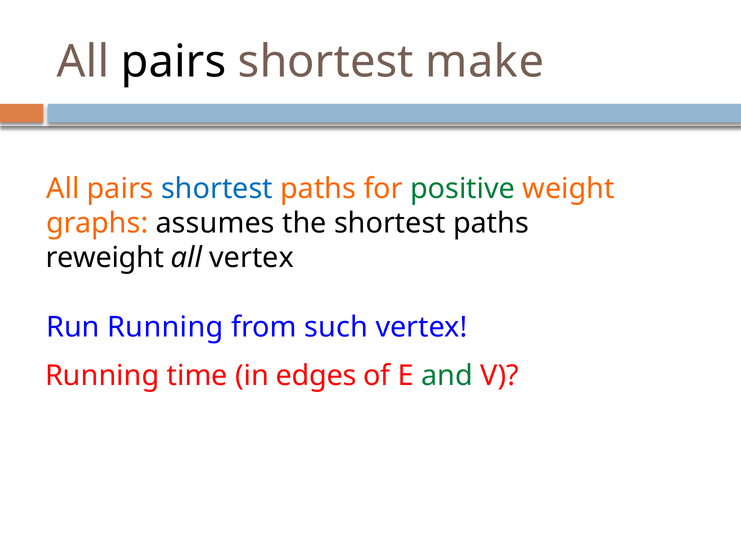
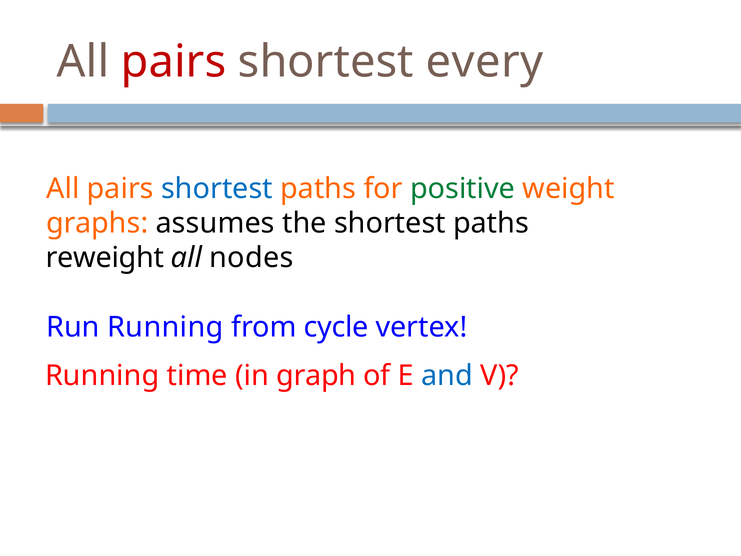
pairs colour: black -> red (174, 62)
make: make -> every (485, 62)
all vertex: vertex -> nodes (251, 258)
such: such -> cycle (336, 327)
edges: edges -> graph (316, 376)
and colour: green -> blue (447, 376)
